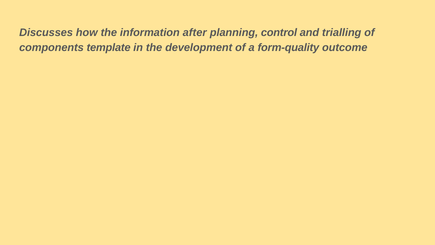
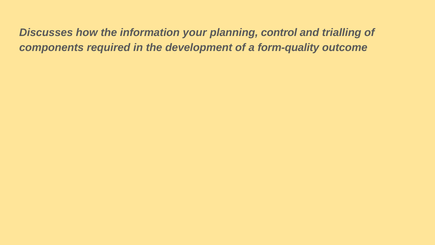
after: after -> your (195, 33)
template: template -> required (109, 48)
